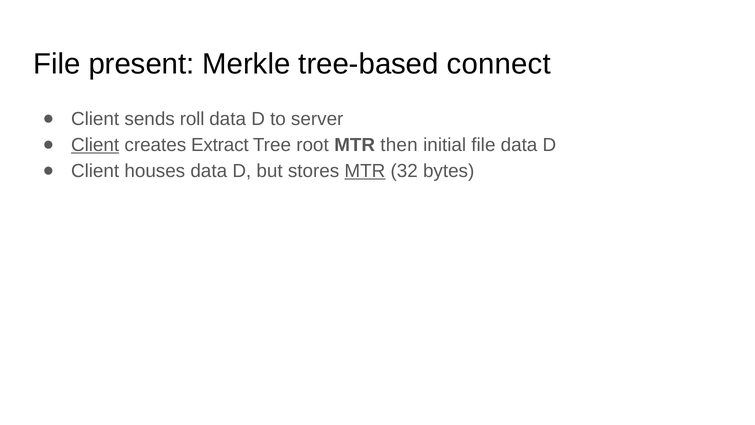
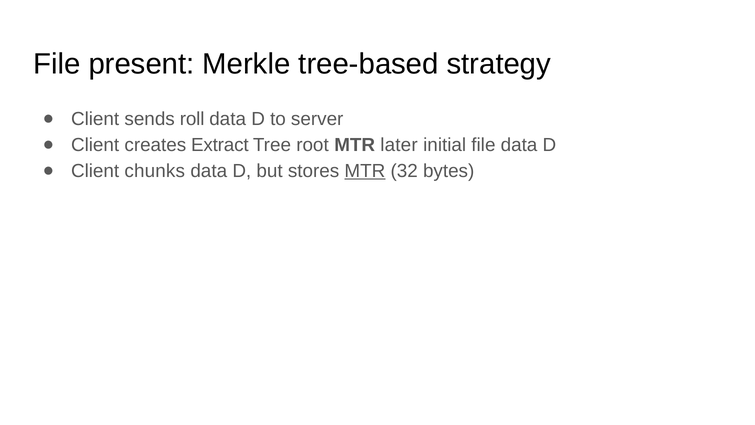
connect: connect -> strategy (499, 64)
Client underline: present -> none (95, 145)
then: then -> later (399, 145)
houses: houses -> chunks (155, 171)
